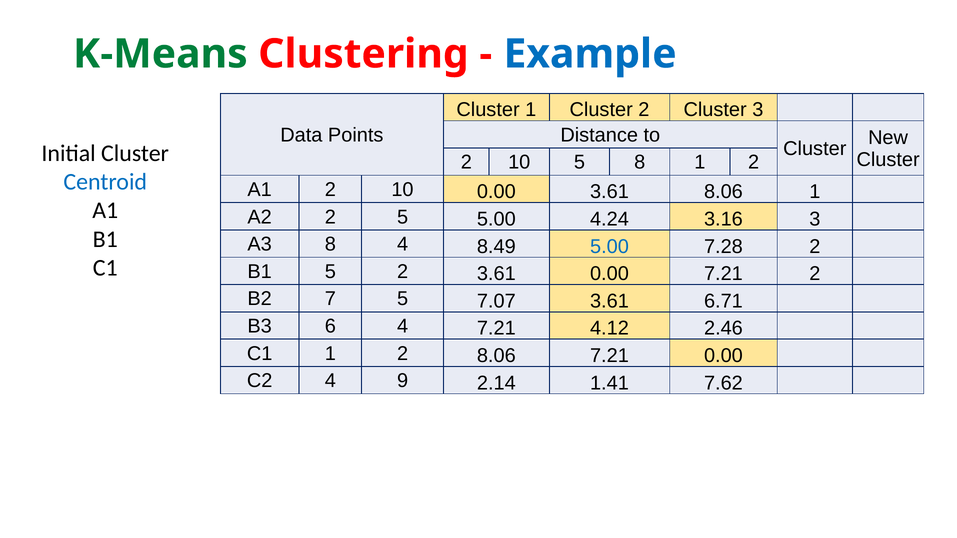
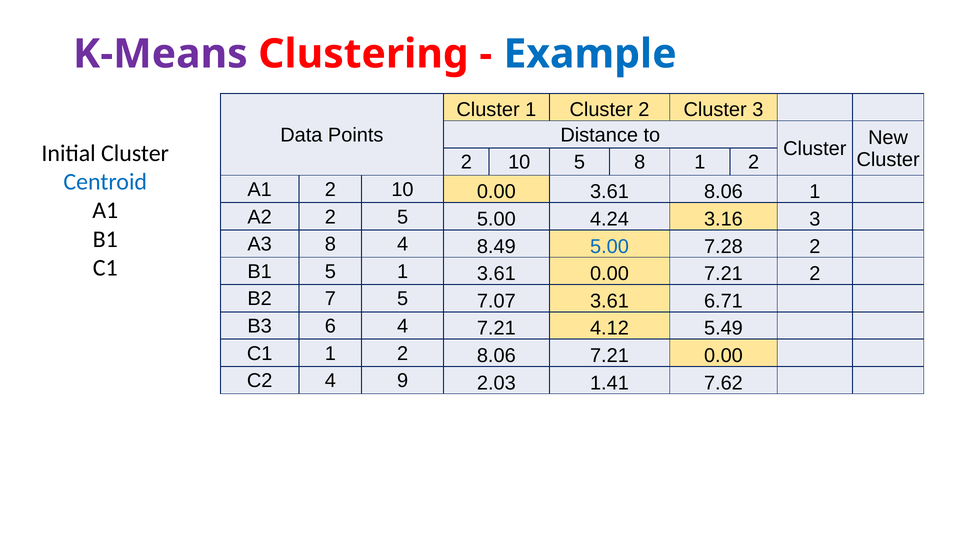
K-Means colour: green -> purple (160, 54)
5 2: 2 -> 1 (403, 272)
2.46: 2.46 -> 5.49 (723, 329)
2.14: 2.14 -> 2.03 (496, 383)
